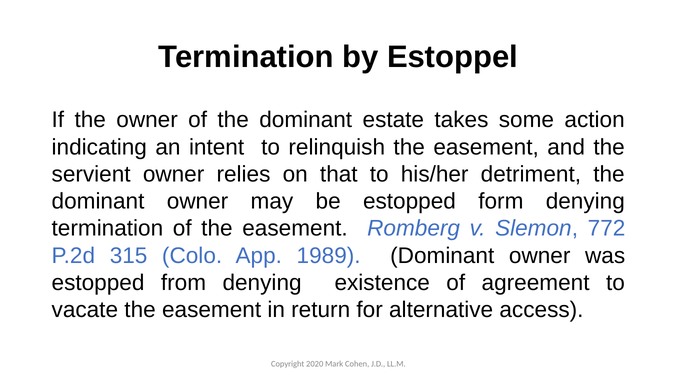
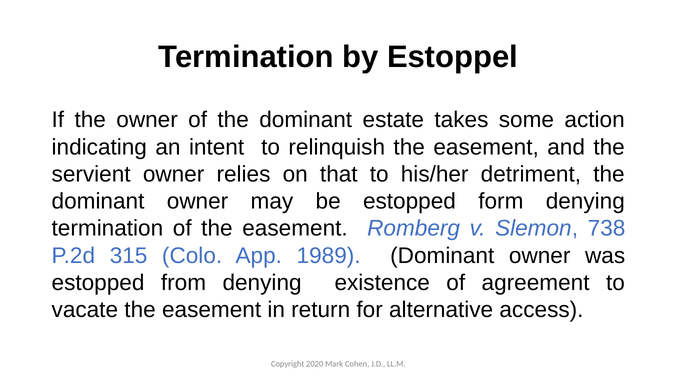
772: 772 -> 738 (607, 228)
